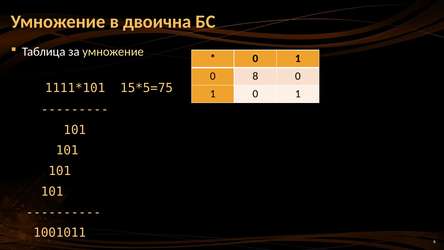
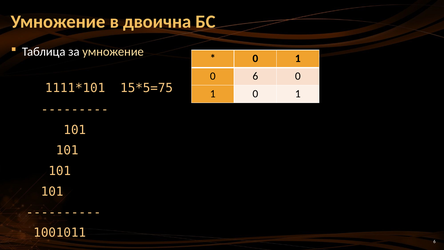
0 8: 8 -> 6 (255, 76)
